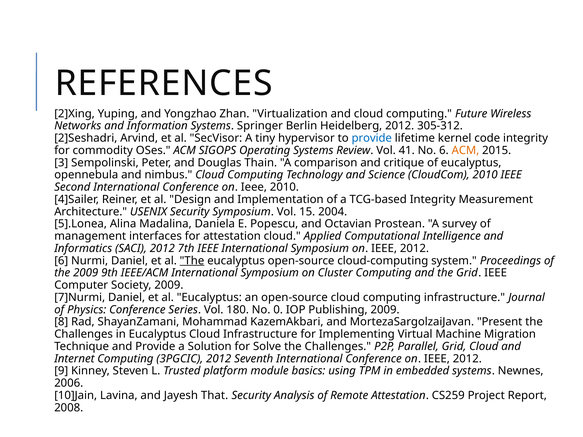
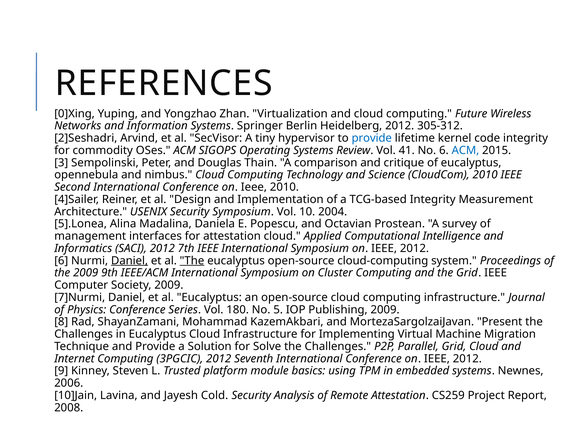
2]Xing: 2]Xing -> 0]Xing (75, 114)
ACM colour: orange -> blue (465, 150)
15: 15 -> 10 (307, 212)
Daniel underline: none -> present (130, 261)
0: 0 -> 5 (278, 310)
That: That -> Cold (215, 396)
